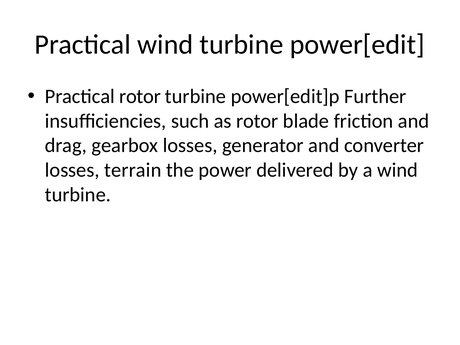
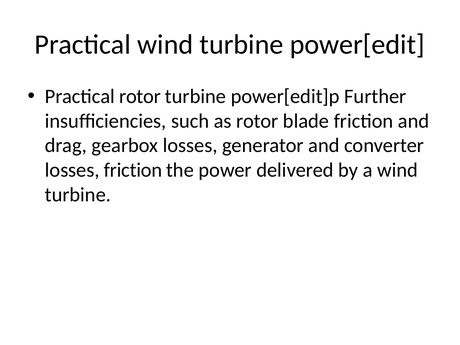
losses terrain: terrain -> friction (133, 170)
